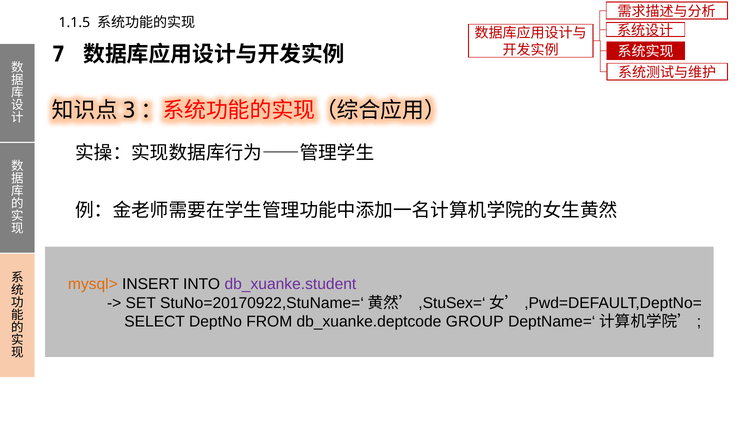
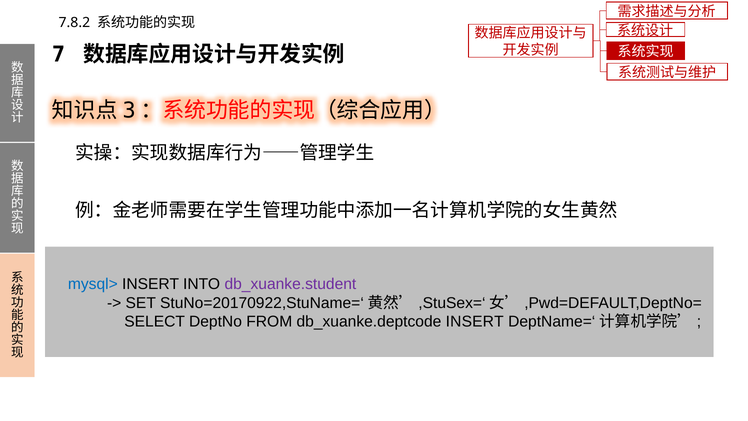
1.1.5: 1.1.5 -> 7.8.2 (74, 23)
mysql> colour: orange -> blue (93, 284)
db_xuanke.deptcode GROUP: GROUP -> INSERT (475, 321)
